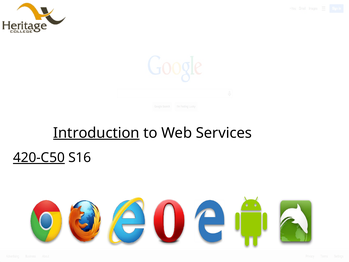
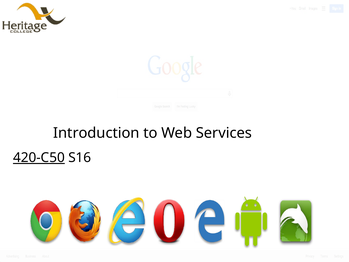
Introduction underline: present -> none (96, 133)
